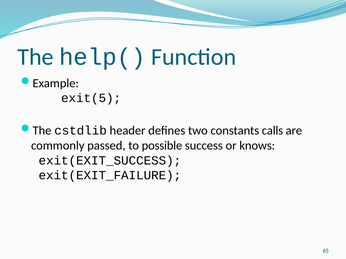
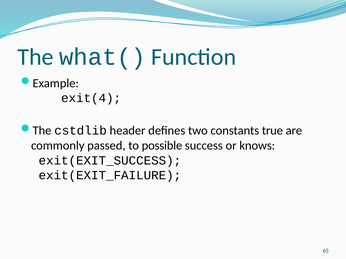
help(: help( -> what( (102, 57)
exit(5: exit(5 -> exit(4 (91, 98)
calls: calls -> true (272, 131)
